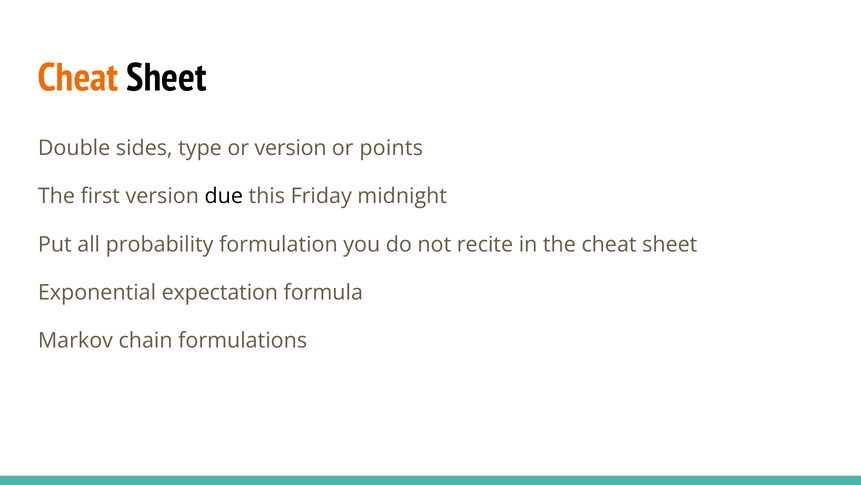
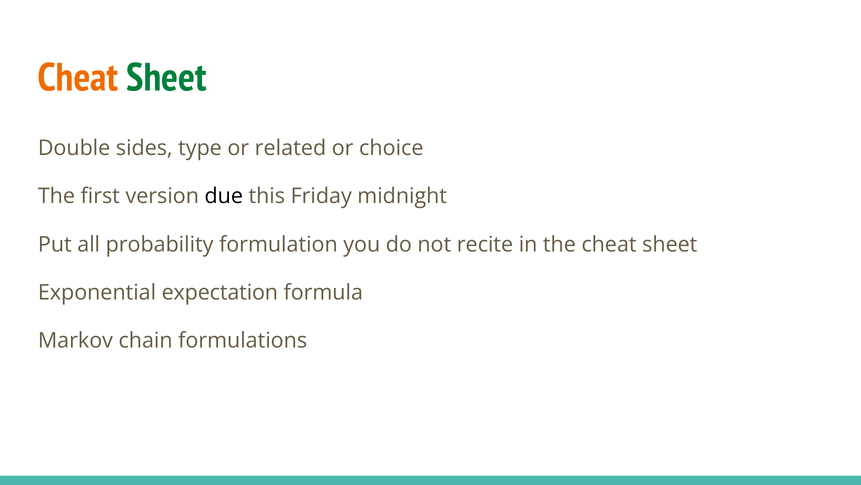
Sheet colour: black -> green (166, 78)
or version: version -> related (290, 148)
points: points -> choice (391, 148)
